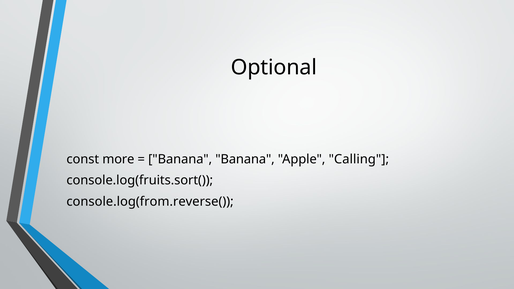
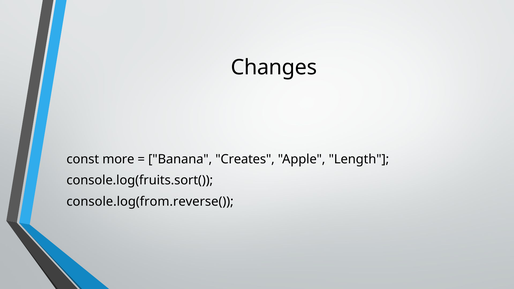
Optional: Optional -> Changes (274, 67)
Banana Banana: Banana -> Creates (245, 159)
Calling: Calling -> Length (359, 159)
